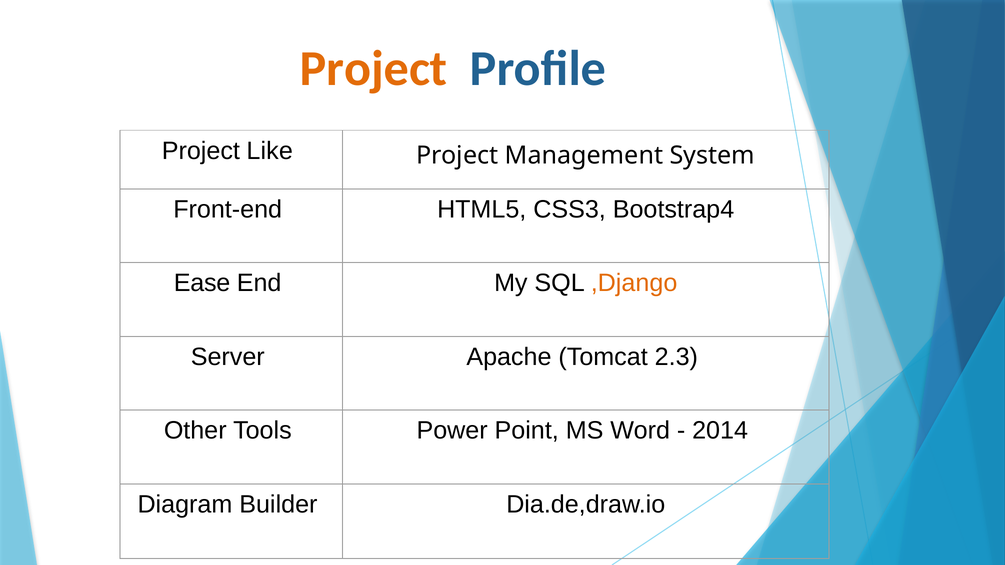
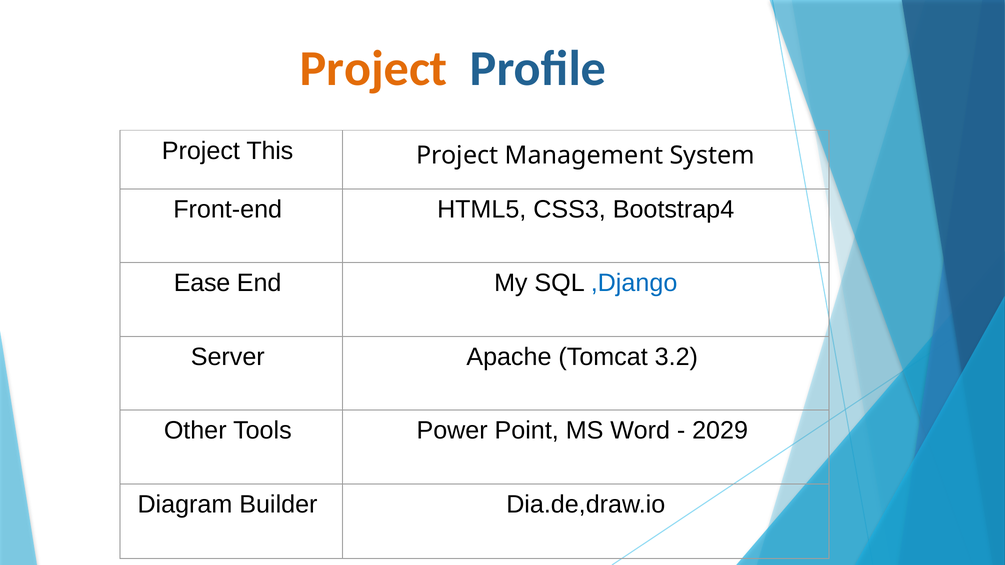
Like: Like -> This (270, 151)
,Django colour: orange -> blue (634, 283)
2.3: 2.3 -> 3.2 (676, 357)
2014: 2014 -> 2029 (720, 431)
